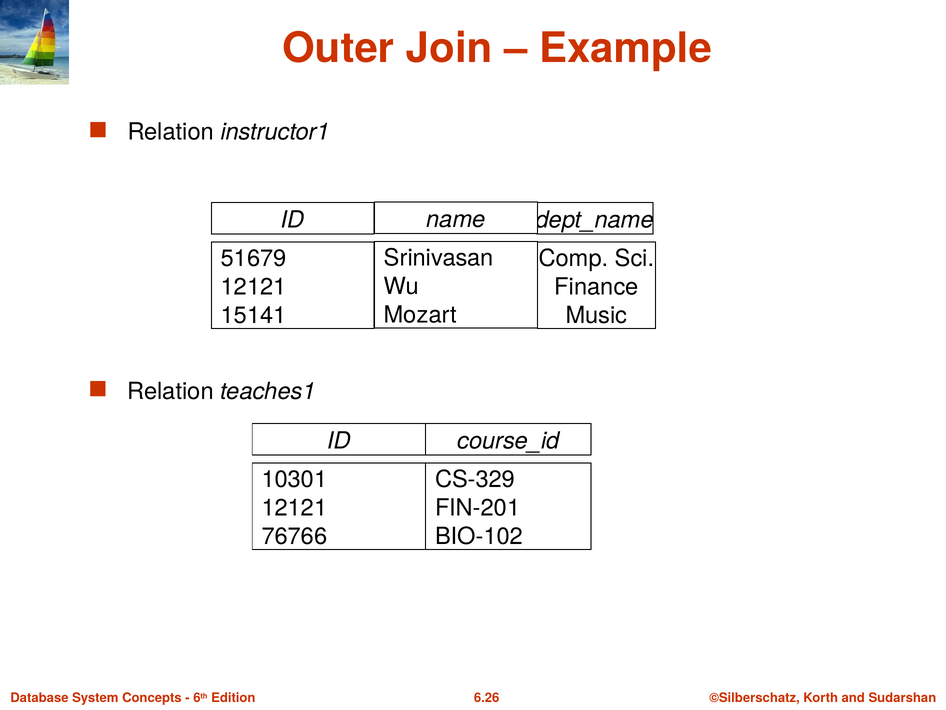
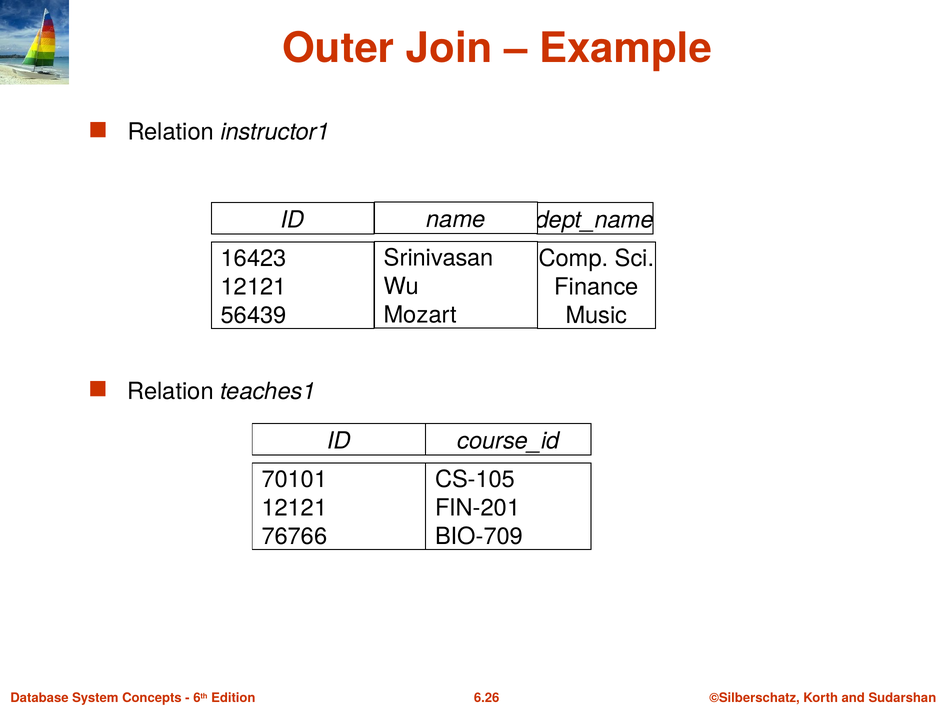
51679: 51679 -> 16423 (254, 258)
15141: 15141 -> 56439 (254, 315)
10301: 10301 -> 70101 (294, 479)
CS-329: CS-329 -> CS-105 (475, 479)
BIO-102: BIO-102 -> BIO-709 (479, 536)
